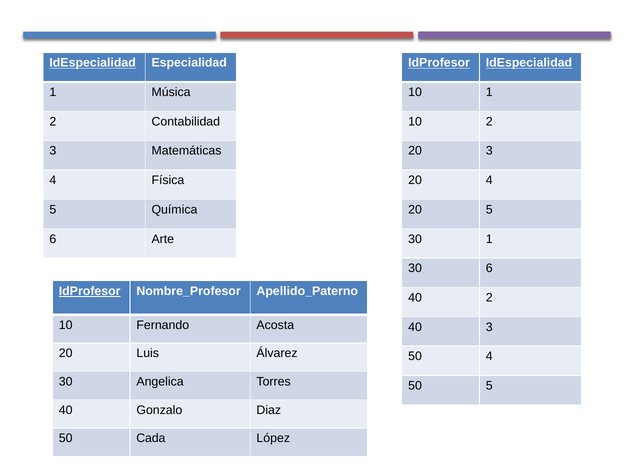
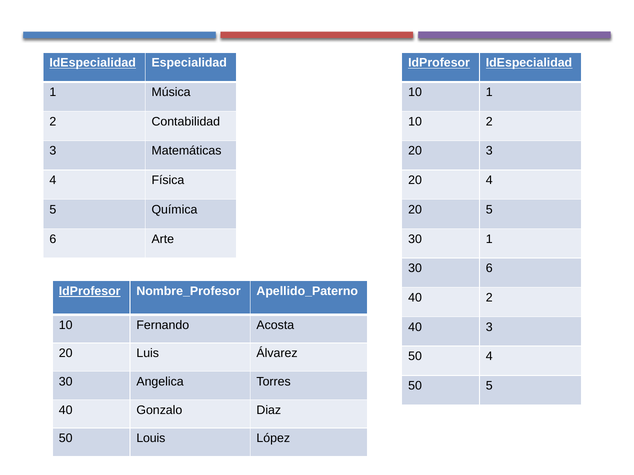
Cada: Cada -> Louis (151, 439)
